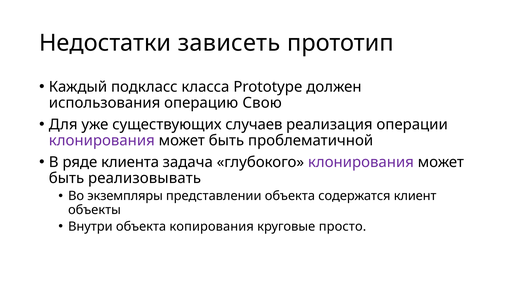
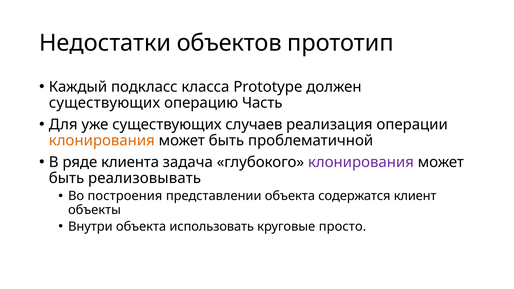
зависеть: зависеть -> объектов (229, 43)
использования: использования -> существующих (104, 103)
Свою: Свою -> Часть (262, 103)
клонирования colour: purple -> orange (102, 141)
экземпляры: экземпляры -> построения (125, 196)
копирования: копирования -> использовать (212, 227)
